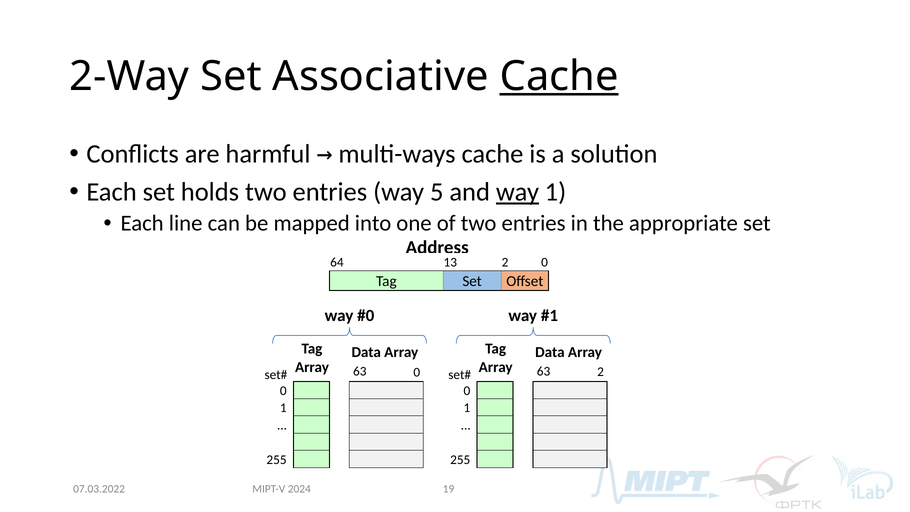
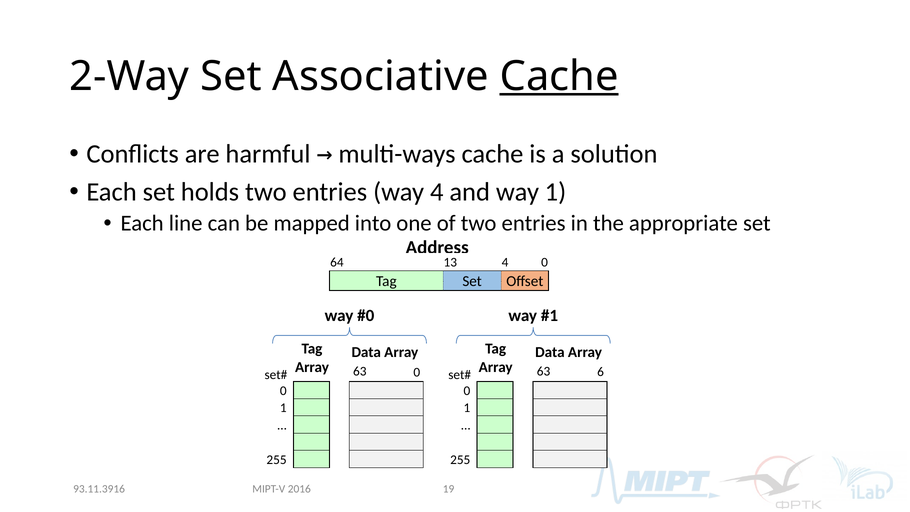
way 5: 5 -> 4 (437, 192)
way underline: present -> none (518, 192)
13 2: 2 -> 4 (505, 262)
63 2: 2 -> 6 (601, 372)
07.03.2022: 07.03.2022 -> 93.11.3916 (99, 489)
2024: 2024 -> 2016 (299, 489)
